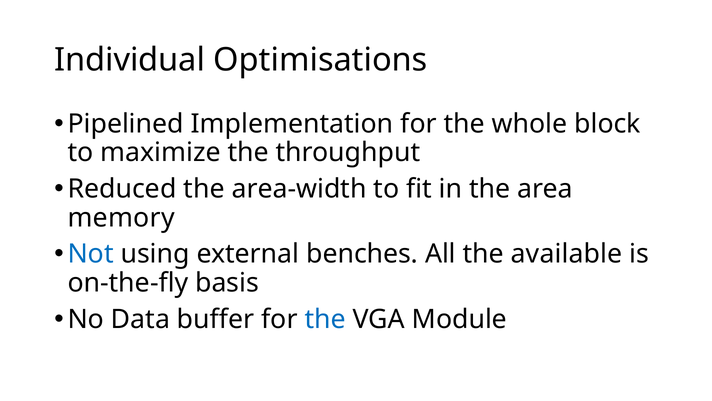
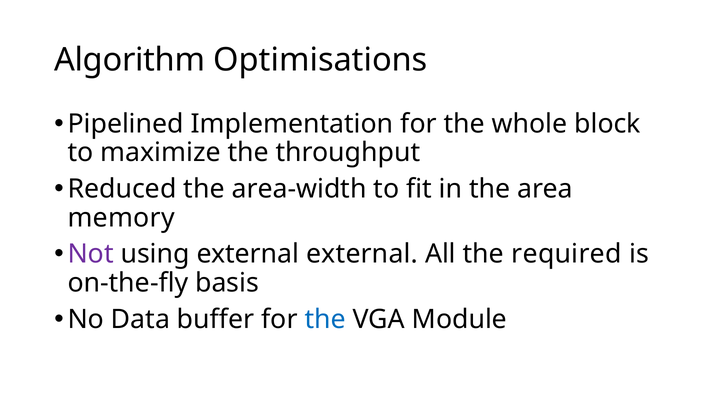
Individual: Individual -> Algorithm (130, 60)
Not colour: blue -> purple (91, 254)
external benches: benches -> external (362, 254)
available: available -> required (567, 254)
